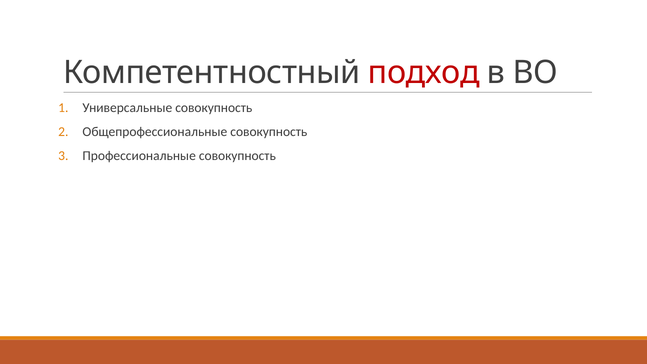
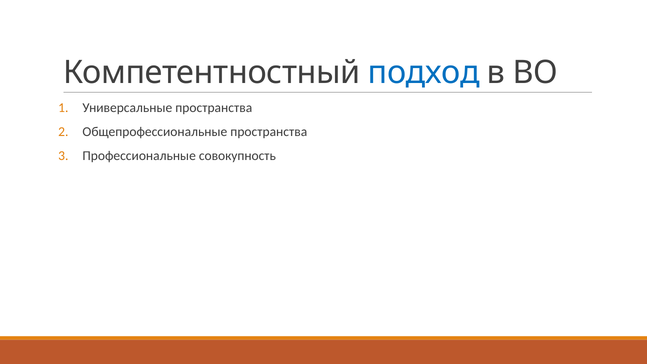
подход colour: red -> blue (424, 72)
Универсальные совокупность: совокупность -> пространства (214, 108)
Общепрофессиональные совокупность: совокупность -> пространства (269, 132)
